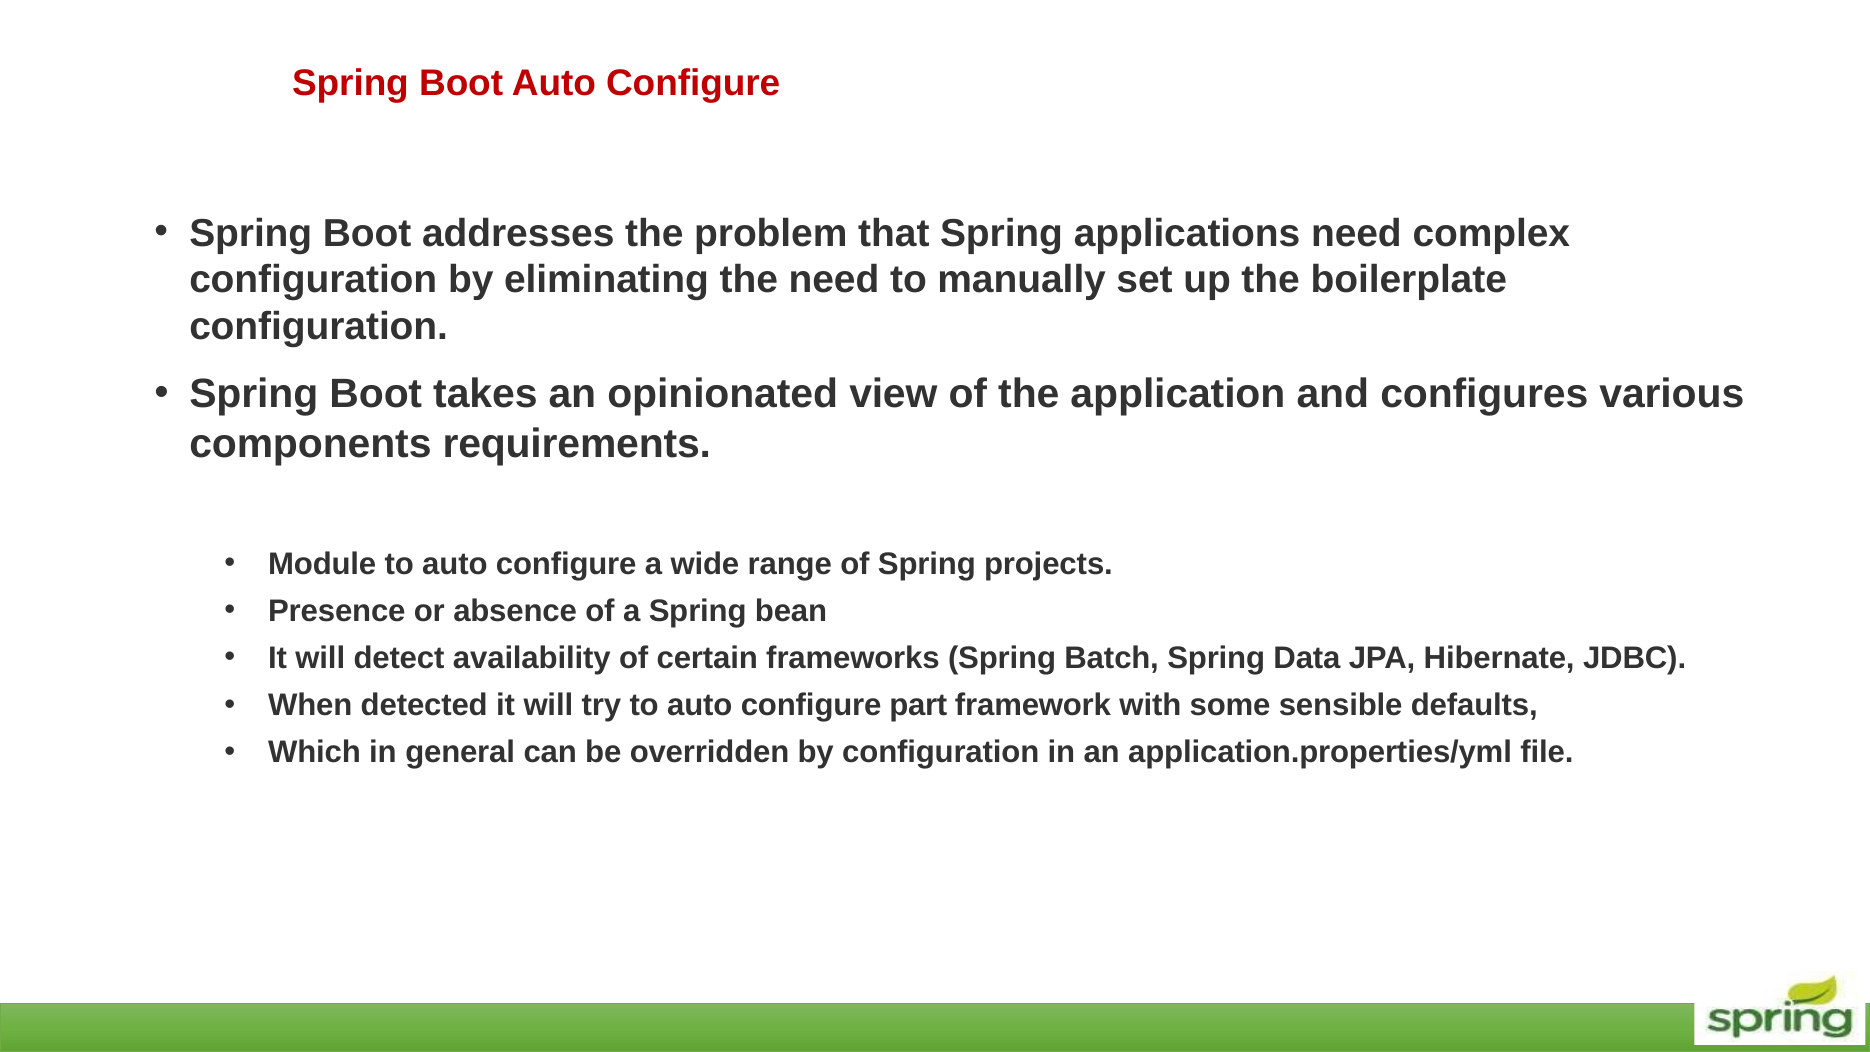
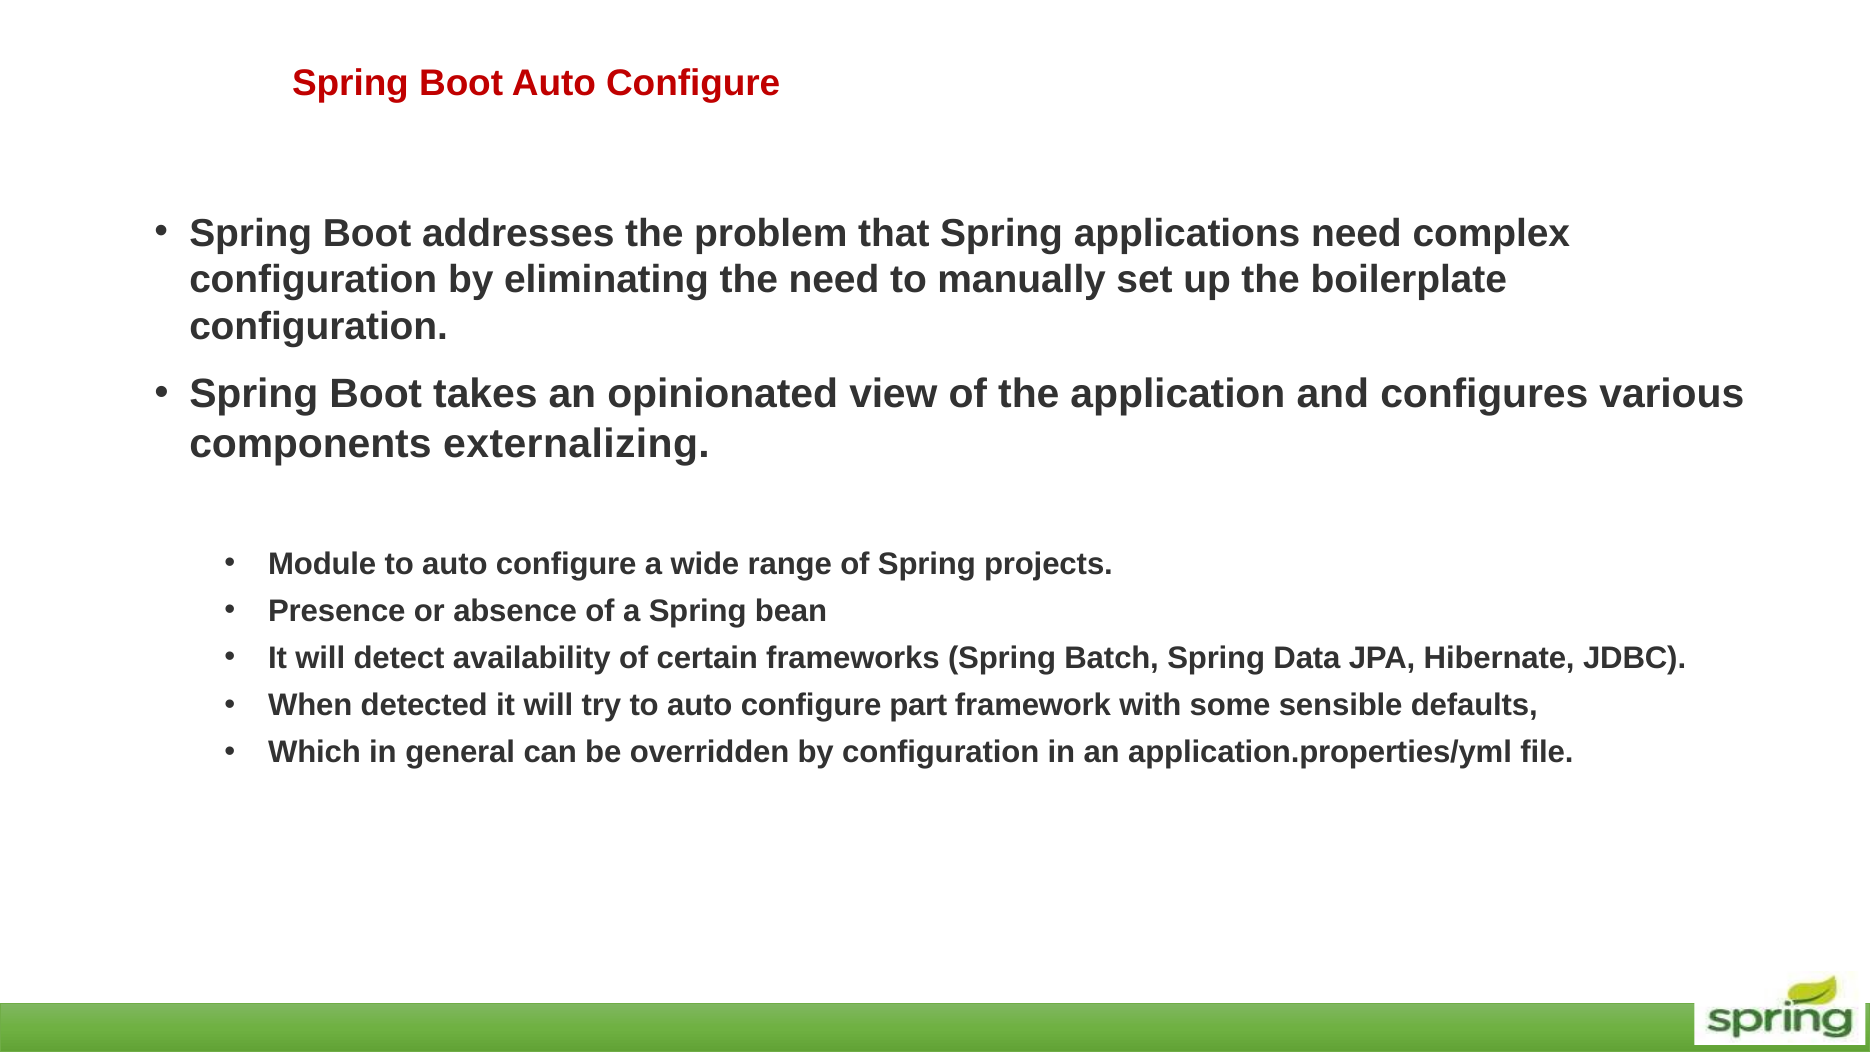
requirements: requirements -> externalizing (576, 444)
